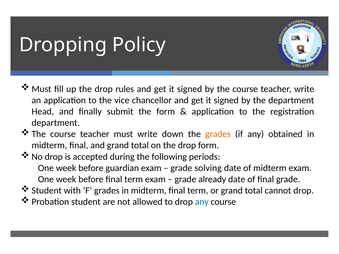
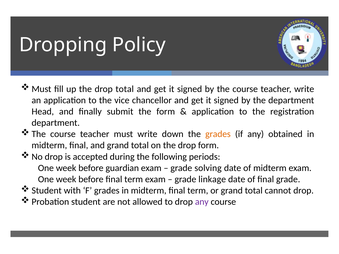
drop rules: rules -> total (125, 89)
already: already -> linkage (212, 179)
any colour: blue -> purple (202, 202)
